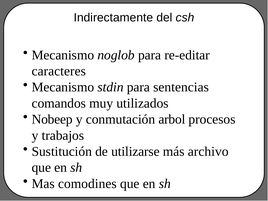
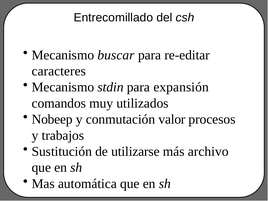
Indirectamente: Indirectamente -> Entrecomillado (113, 18)
noglob: noglob -> buscar (116, 55)
sentencias: sentencias -> expansión (181, 87)
arbol: arbol -> valor (172, 119)
comodines: comodines -> automática (87, 184)
